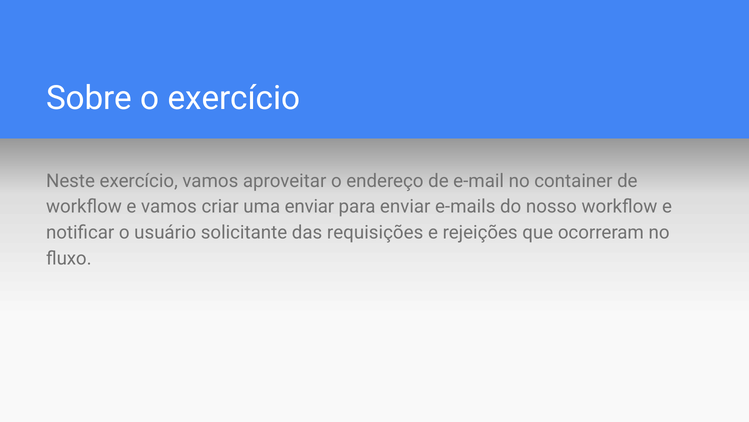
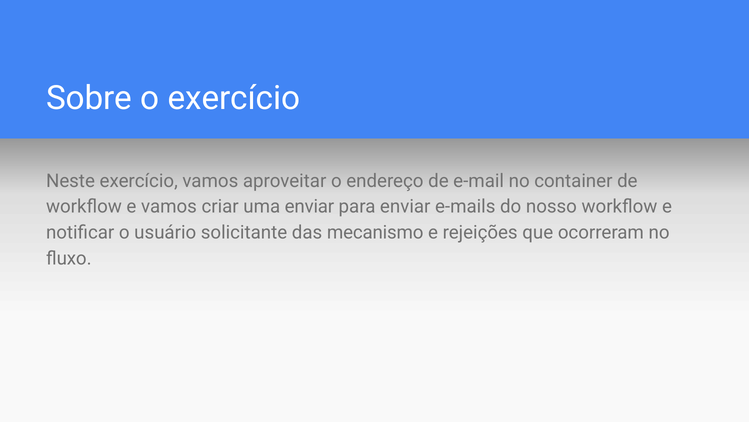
requisições: requisições -> mecanismo (375, 232)
